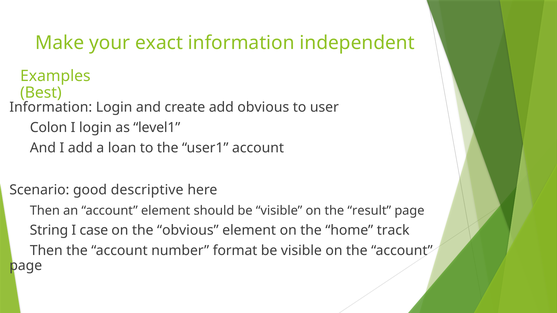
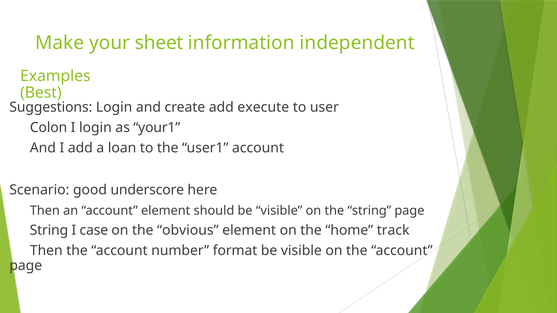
exact: exact -> sheet (159, 43)
Information: Information -> Suggestions (51, 107)
add obvious: obvious -> execute (263, 107)
level1: level1 -> your1 (157, 128)
descriptive: descriptive -> underscore (147, 190)
the result: result -> string (369, 211)
